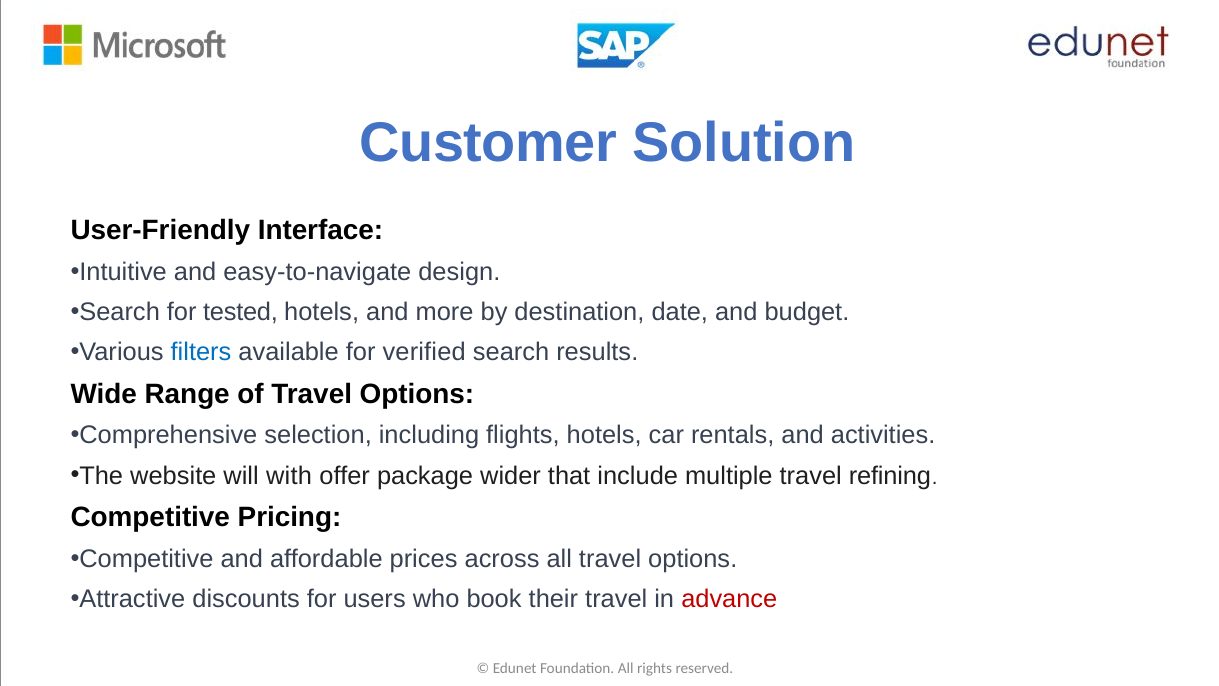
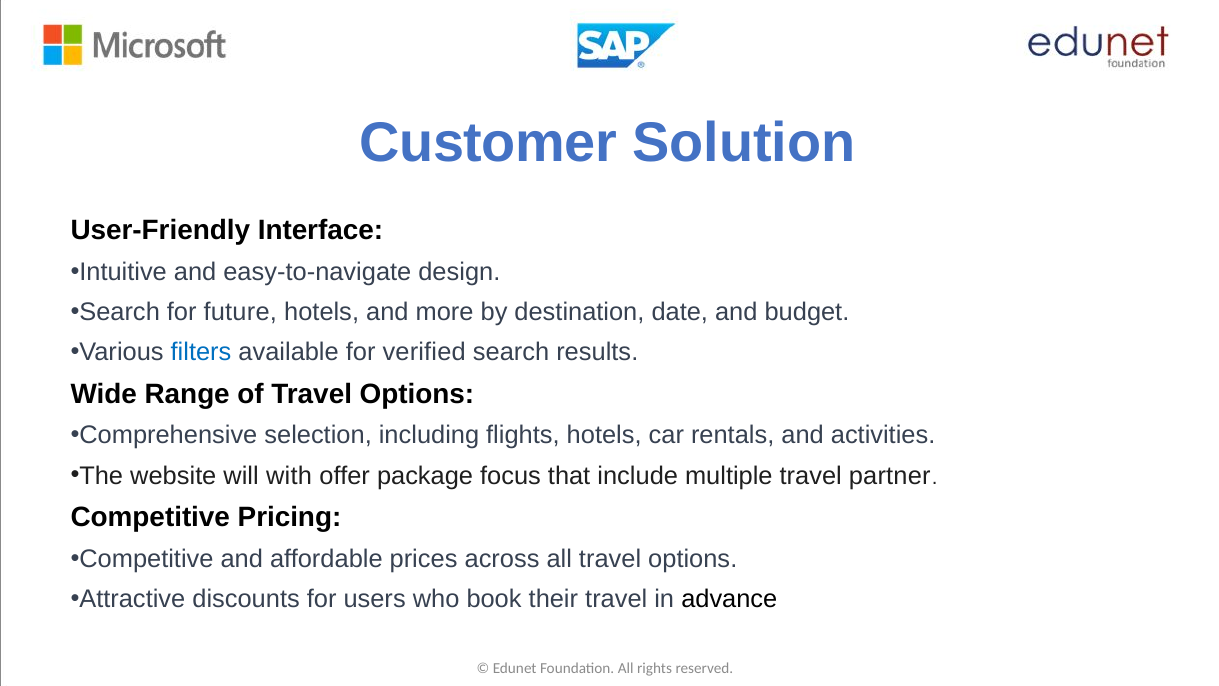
tested: tested -> future (240, 312)
wider: wider -> focus (511, 475)
refining: refining -> partner (890, 475)
advance colour: red -> black (729, 599)
